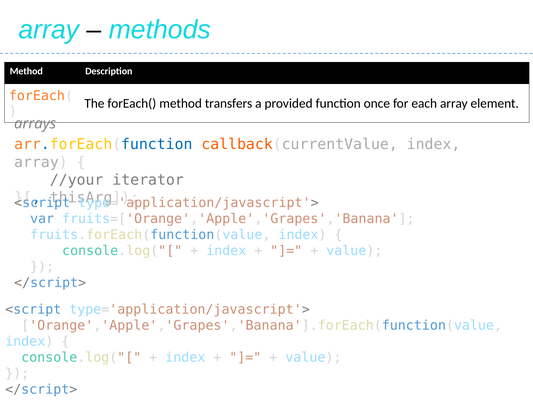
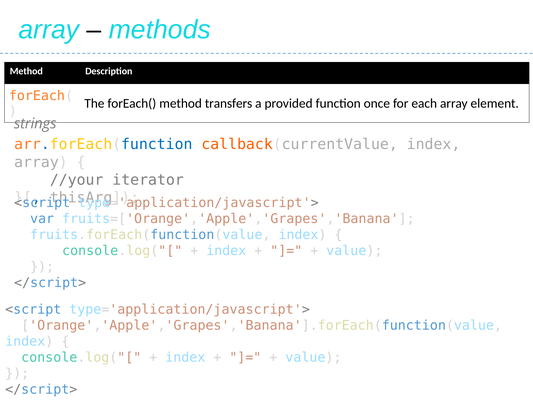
arrays: arrays -> strings (35, 124)
